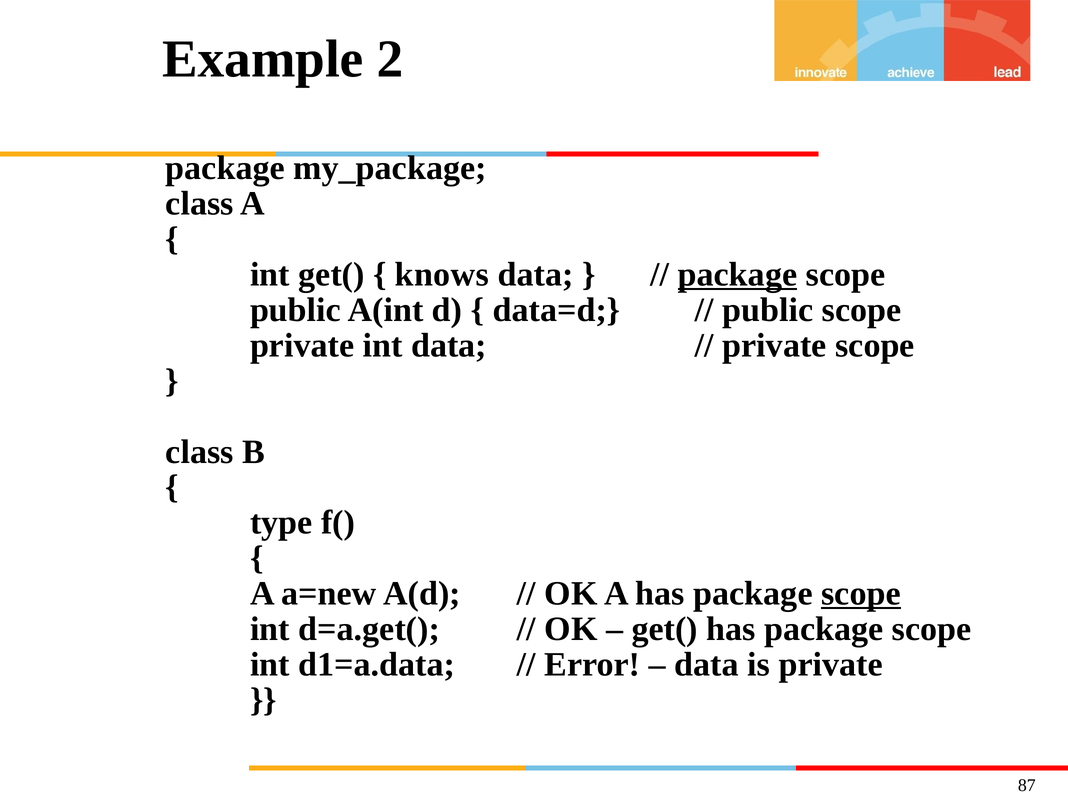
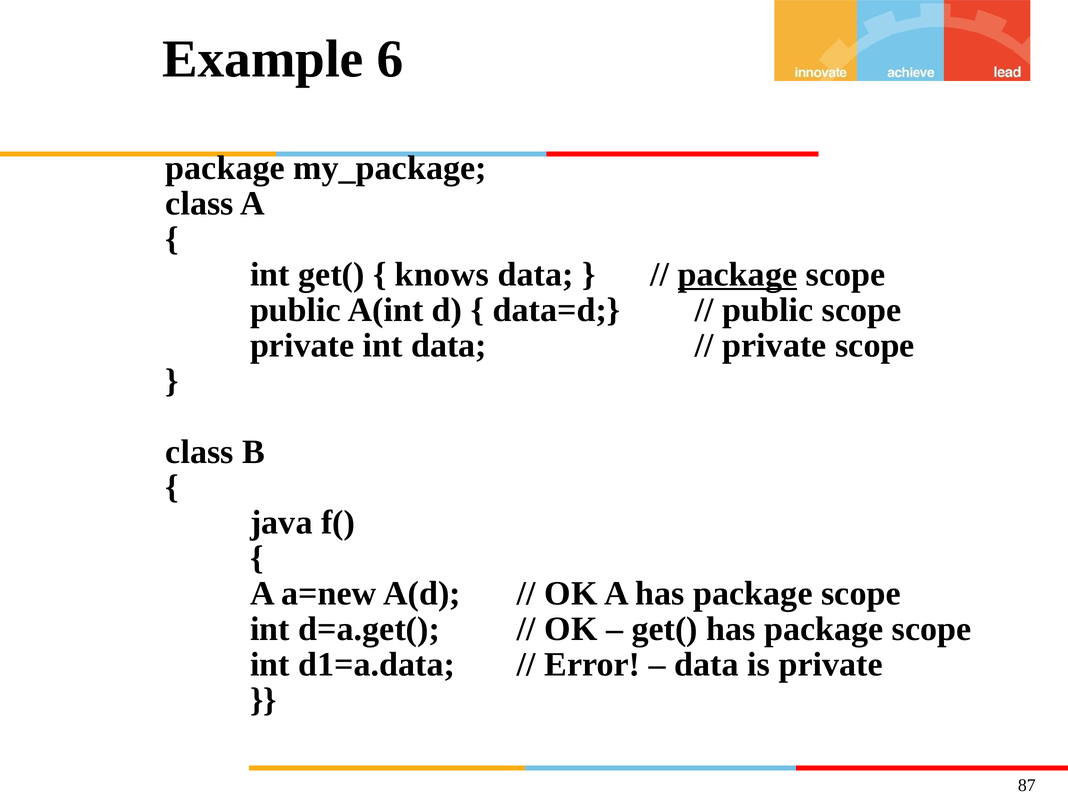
2: 2 -> 6 (390, 59)
type: type -> java (281, 523)
scope underline: present -> none (861, 594)
